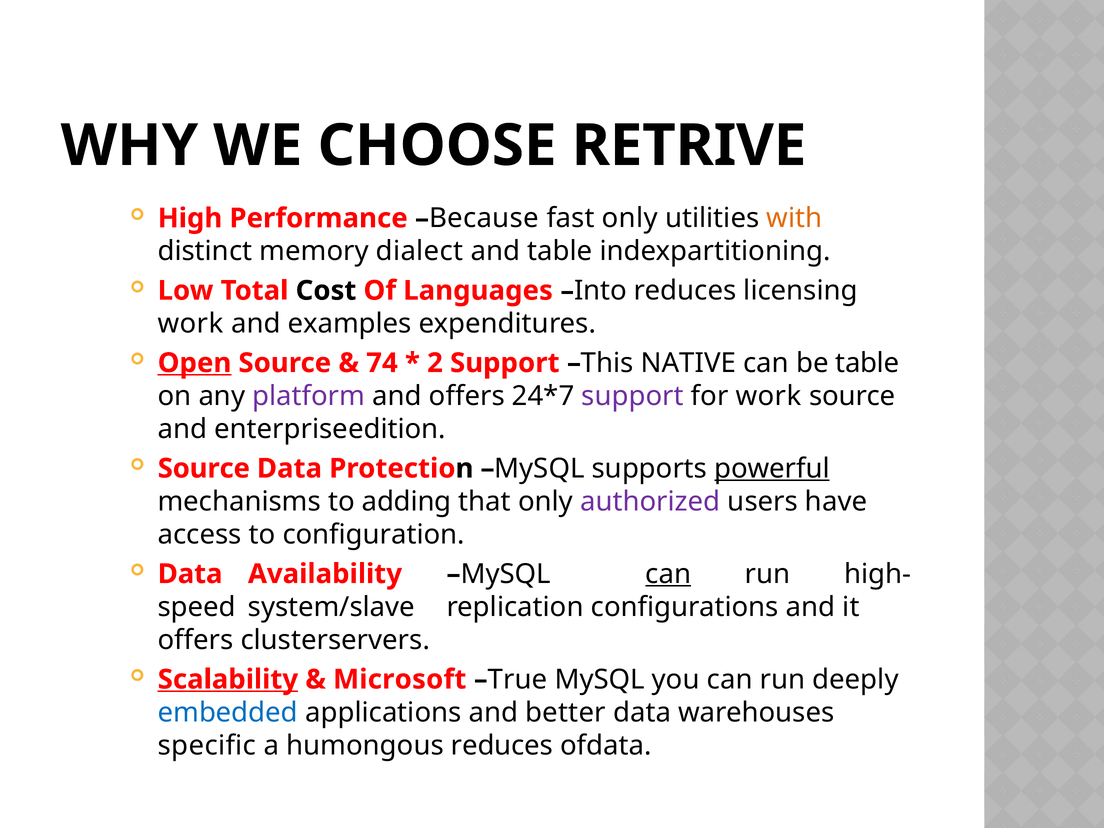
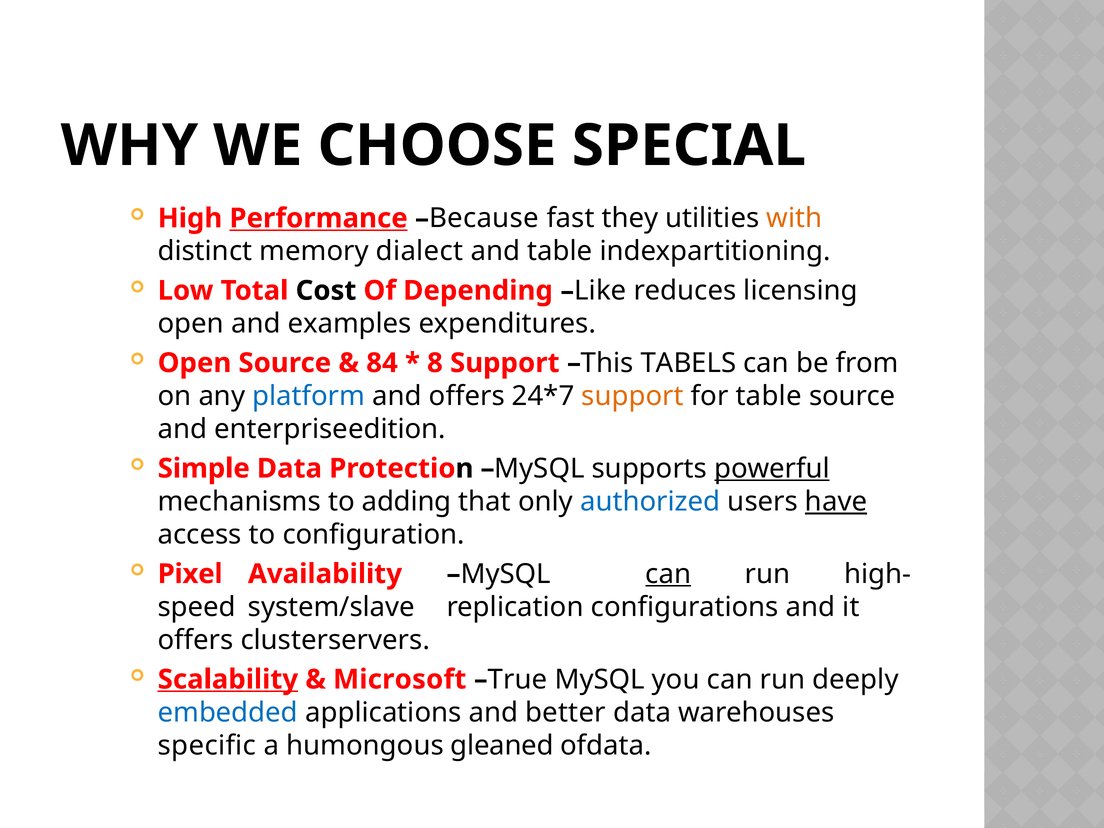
RETRIVE: RETRIVE -> SPECIAL (689, 146)
Performance underline: none -> present (319, 218)
fast only: only -> they (630, 218)
Languages: Languages -> Depending (478, 291)
Into: Into -> Like (600, 291)
work: work -> open (191, 324)
Open underline: present -> none (195, 363)
74: 74 -> 84 (382, 363)
2: 2 -> 8 (435, 363)
NATIVE: NATIVE -> TABELS (688, 363)
be table: table -> from (867, 363)
platform colour: purple -> blue (309, 396)
support colour: purple -> orange (633, 396)
for work: work -> table (769, 396)
Source: Source -> Simple (204, 468)
authorized colour: purple -> blue (650, 502)
have underline: none -> present (836, 502)
Data: Data -> Pixel (190, 574)
humongous reduces: reduces -> gleaned (502, 746)
